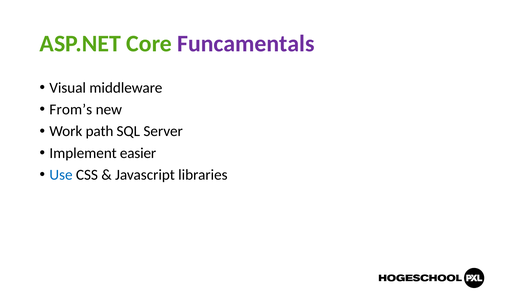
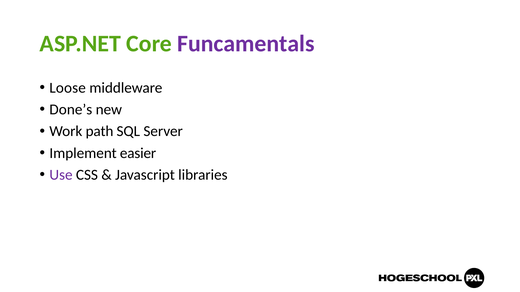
Visual: Visual -> Loose (68, 88)
From’s: From’s -> Done’s (71, 110)
Use colour: blue -> purple (61, 175)
